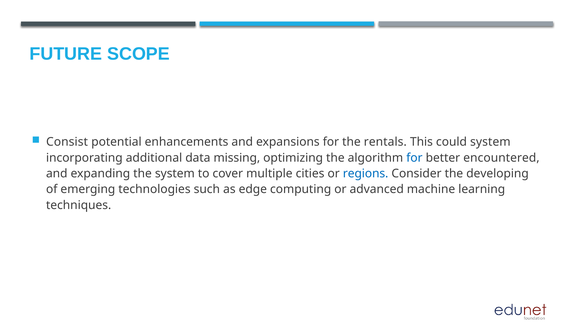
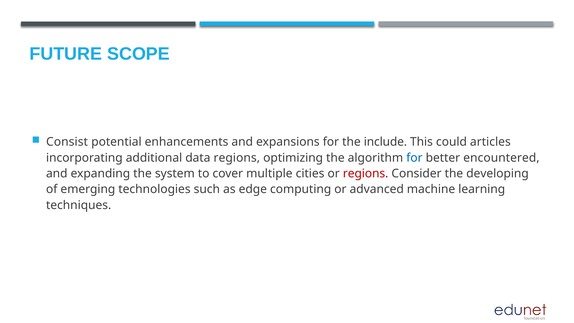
rentals: rentals -> include (385, 142)
could system: system -> articles (490, 142)
data missing: missing -> regions (237, 158)
regions colour: blue -> red (366, 173)
